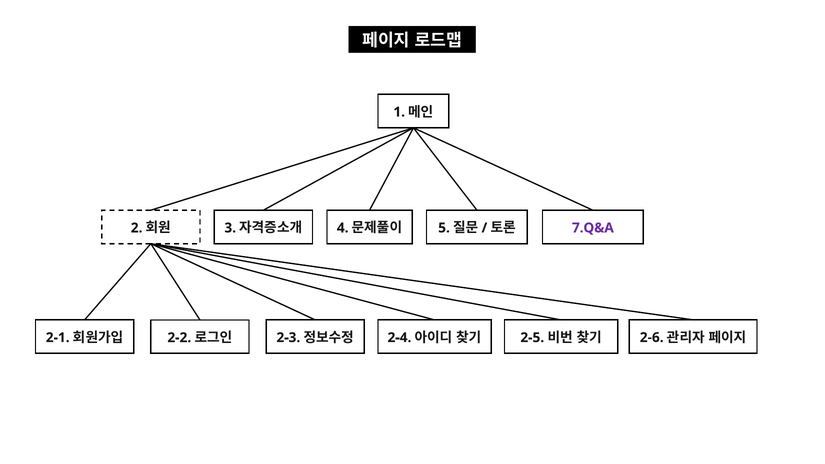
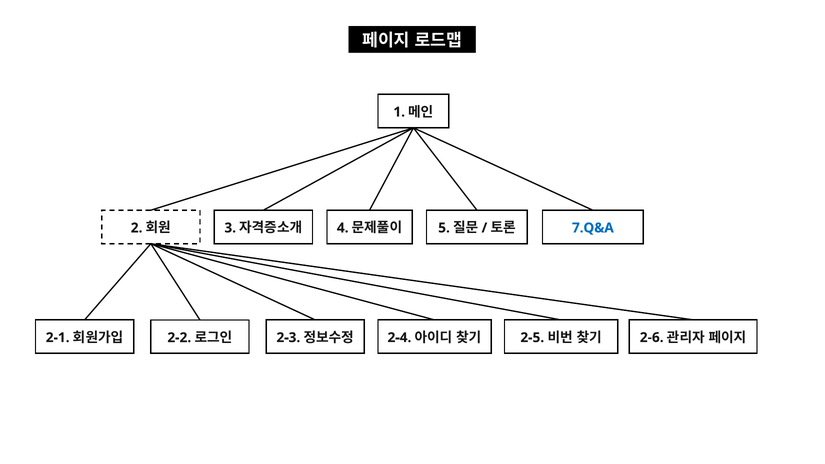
7.Q&A colour: purple -> blue (593, 228)
